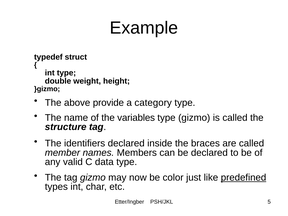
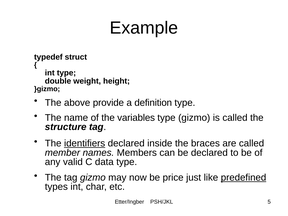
category: category -> definition (153, 103)
identifiers underline: none -> present (85, 143)
color: color -> price (173, 178)
